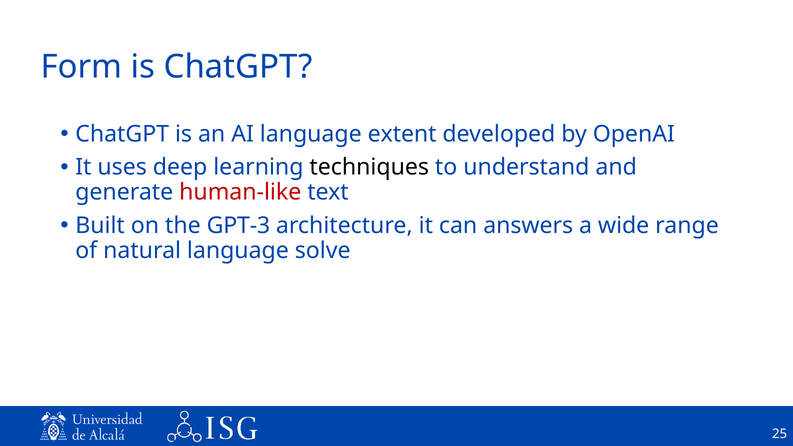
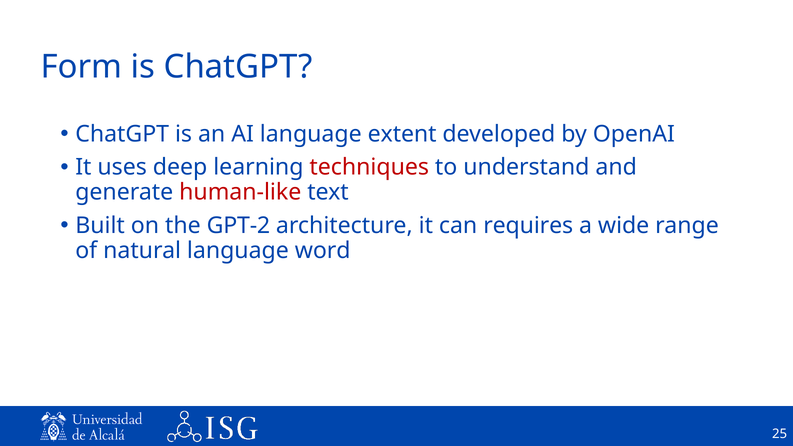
techniques colour: black -> red (369, 167)
GPT-3: GPT-3 -> GPT-2 (238, 226)
answers: answers -> requires (528, 226)
solve: solve -> word (323, 251)
